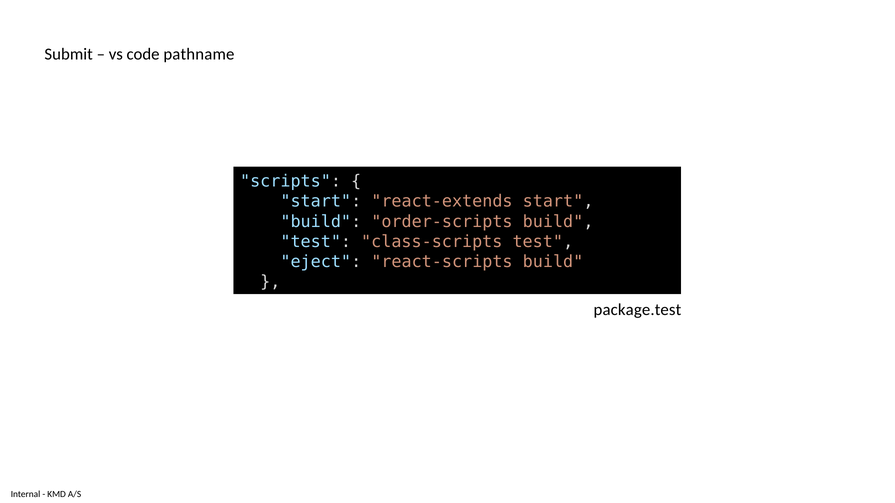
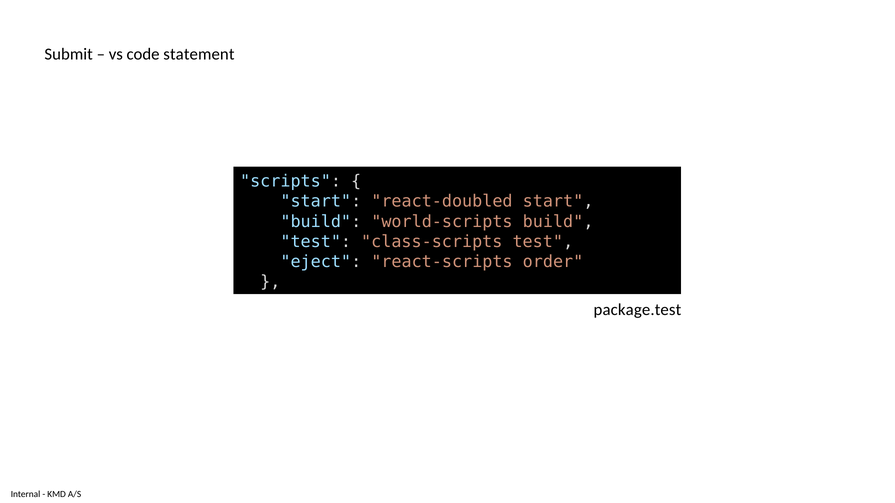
pathname: pathname -> statement (199, 54)
react-extends: react-extends -> react-doubled (442, 202)
order-scripts: order-scripts -> world-scripts (442, 222)
react-scripts build: build -> order (553, 262)
